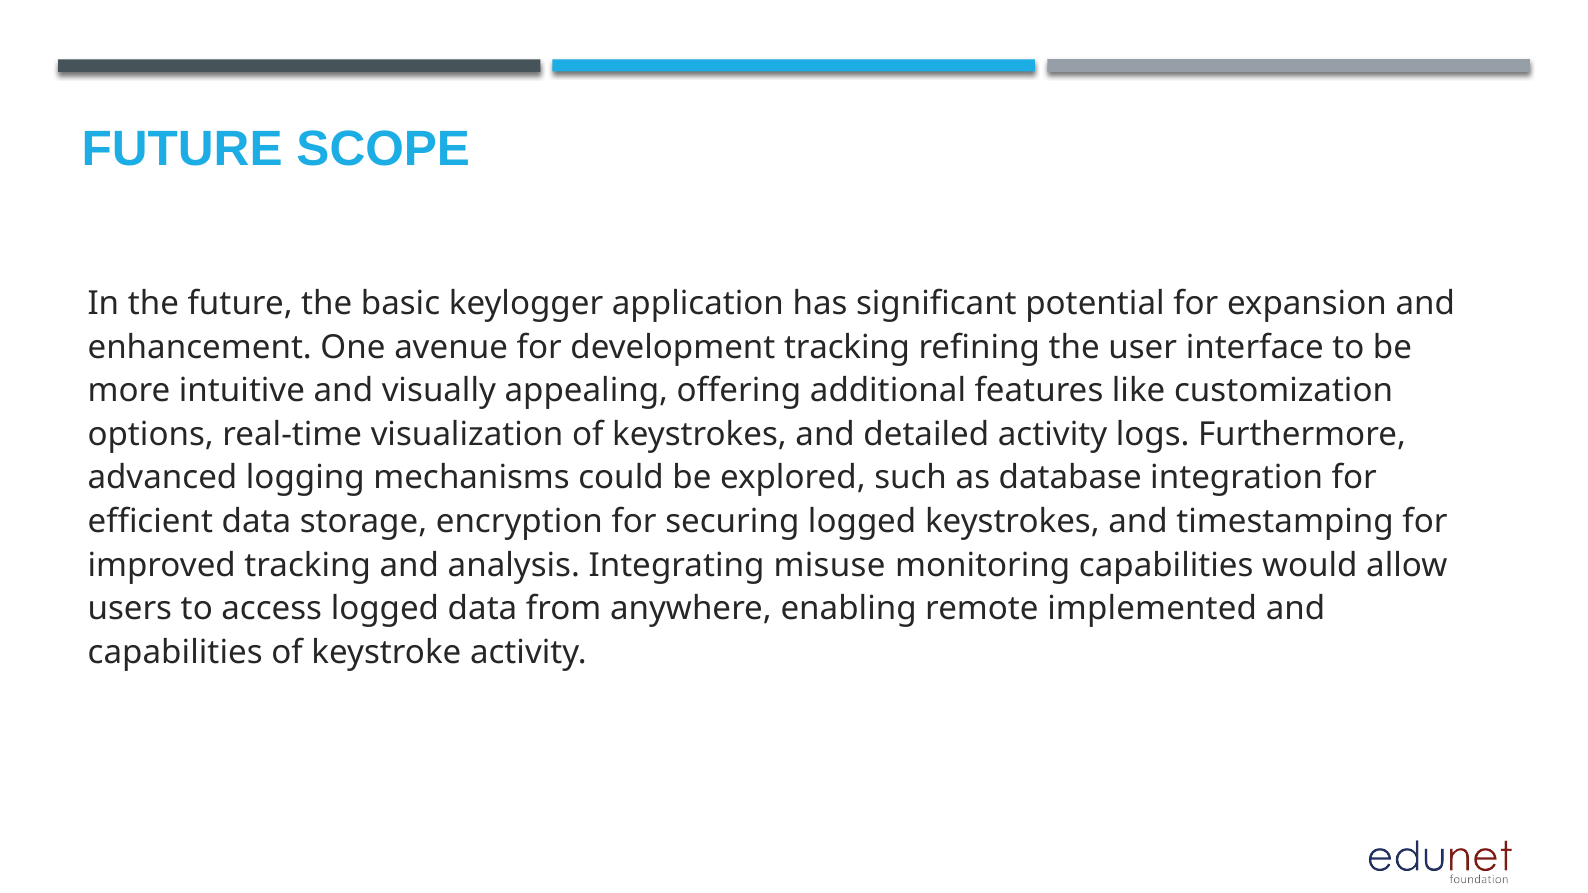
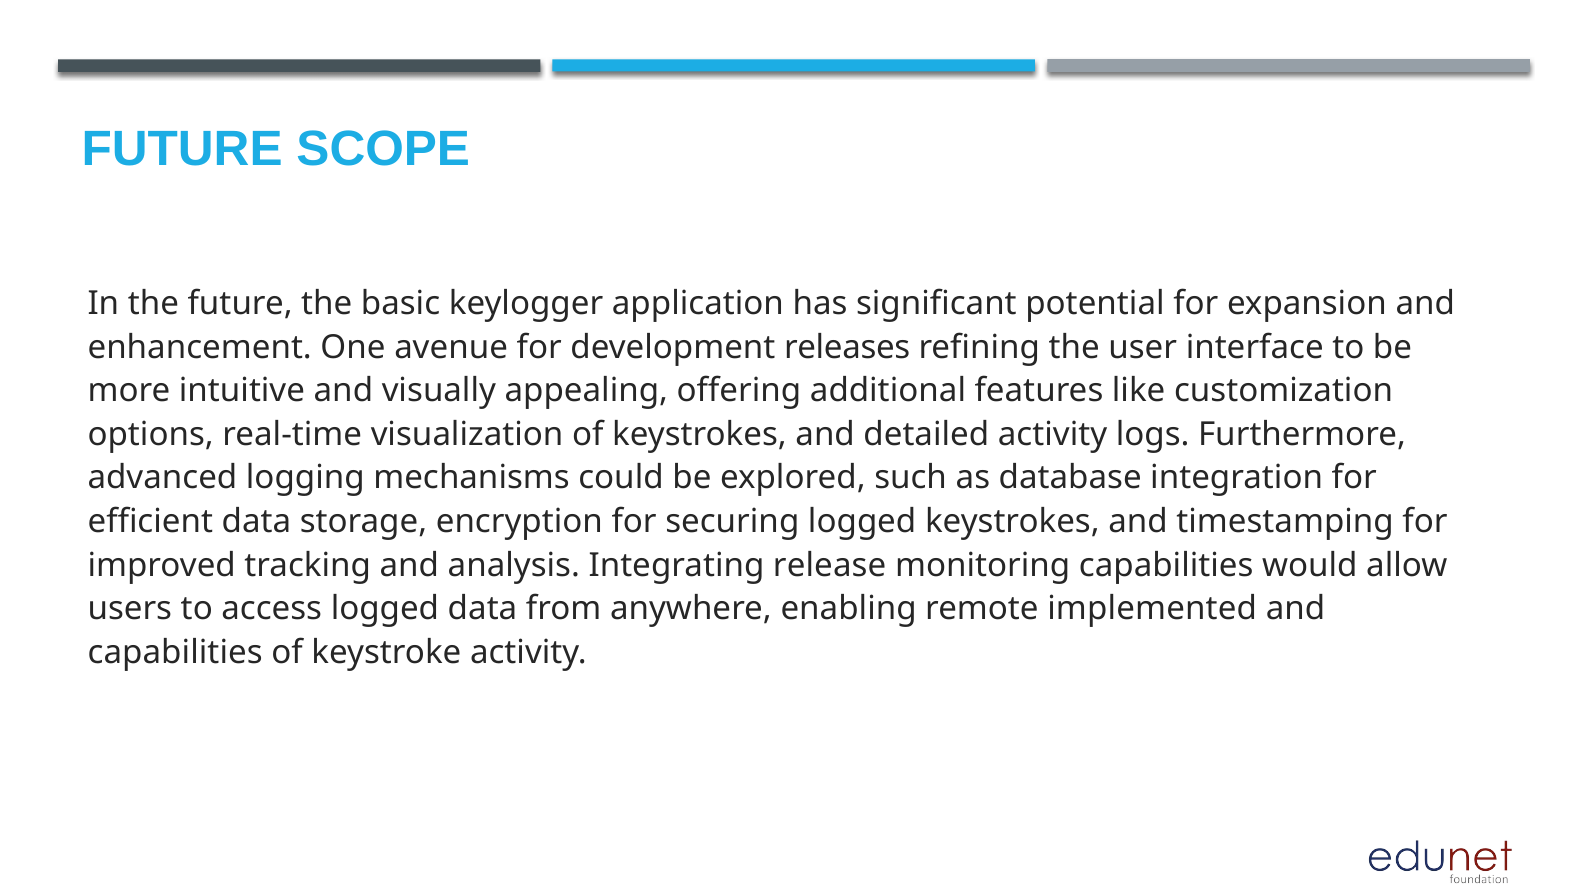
development tracking: tracking -> releases (847, 347)
misuse: misuse -> release (830, 565)
